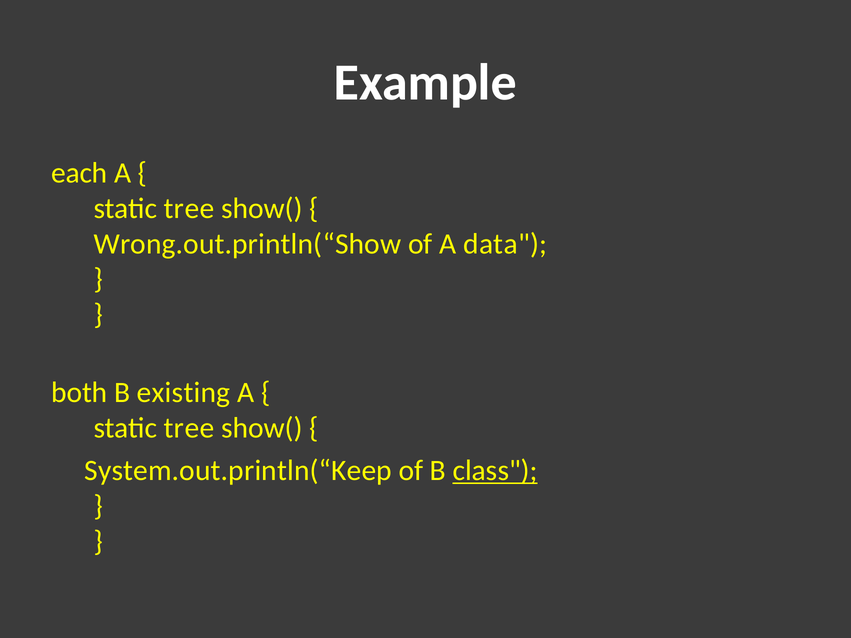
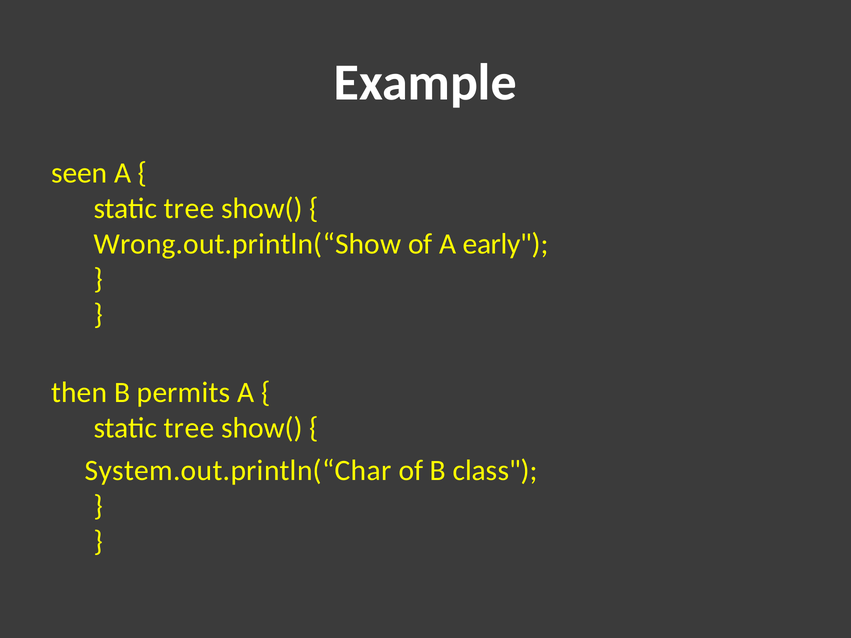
each: each -> seen (79, 173)
data: data -> early (506, 244)
both: both -> then (79, 393)
existing: existing -> permits (184, 393)
System.out.println(“Keep: System.out.println(“Keep -> System.out.println(“Char (238, 471)
class underline: present -> none (495, 471)
